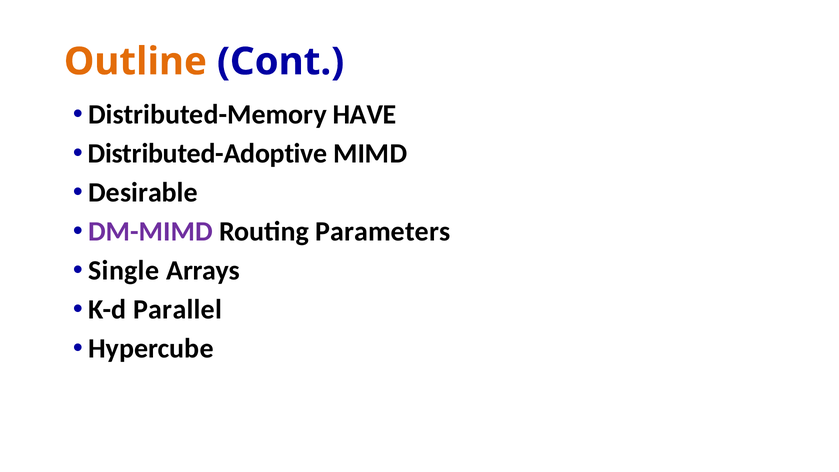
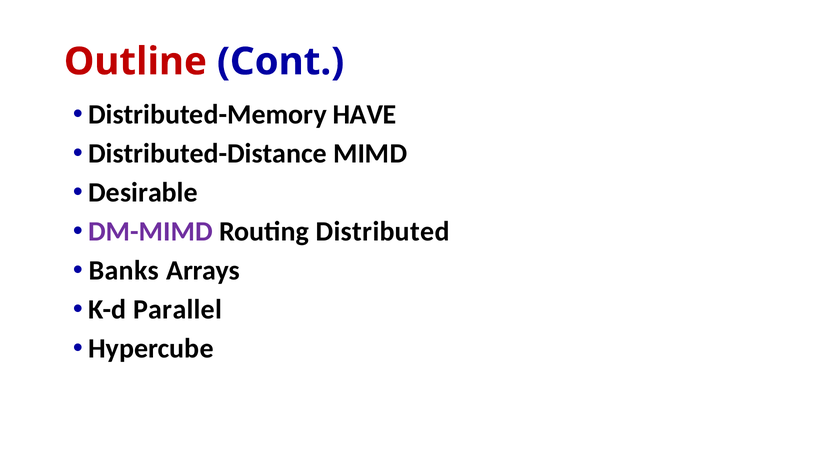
Outline colour: orange -> red (135, 62)
Distributed-Adoptive: Distributed-Adoptive -> Distributed-Distance (207, 154)
Parameters: Parameters -> Distributed (383, 231)
Single: Single -> Banks (124, 270)
